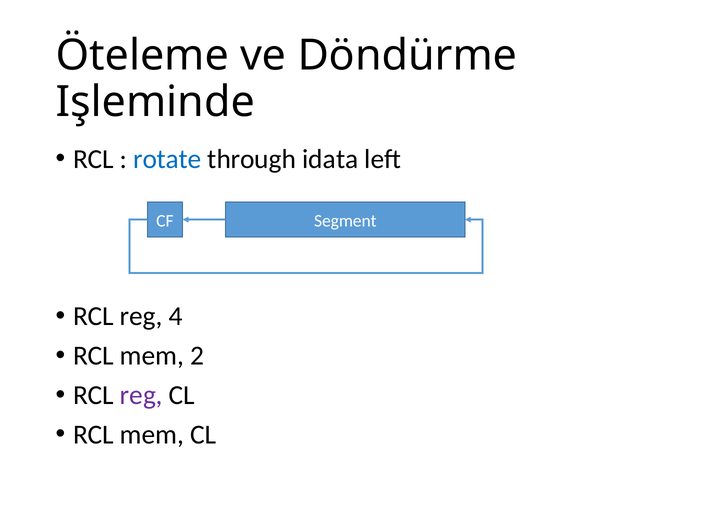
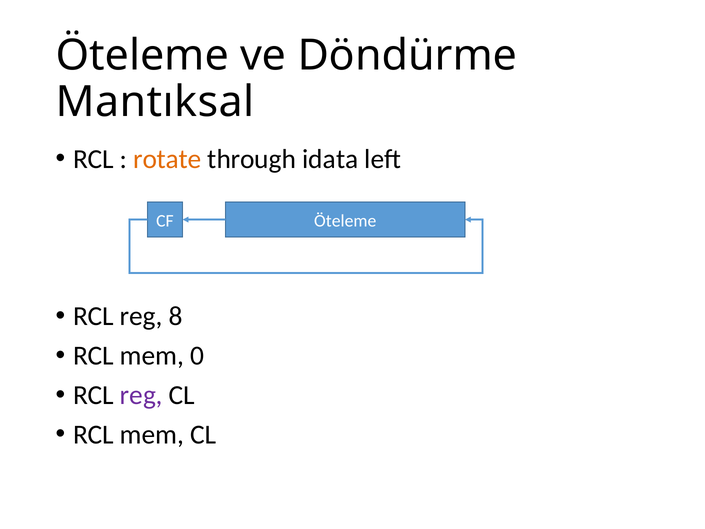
Işleminde: Işleminde -> Mantıksal (155, 102)
rotate colour: blue -> orange (167, 159)
CF Segment: Segment -> Öteleme (345, 221)
4: 4 -> 8 (176, 316)
2: 2 -> 0 (197, 356)
